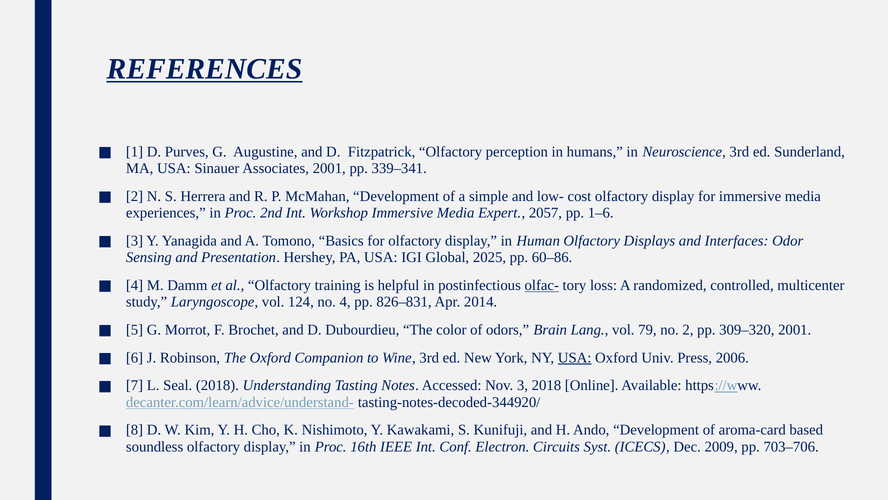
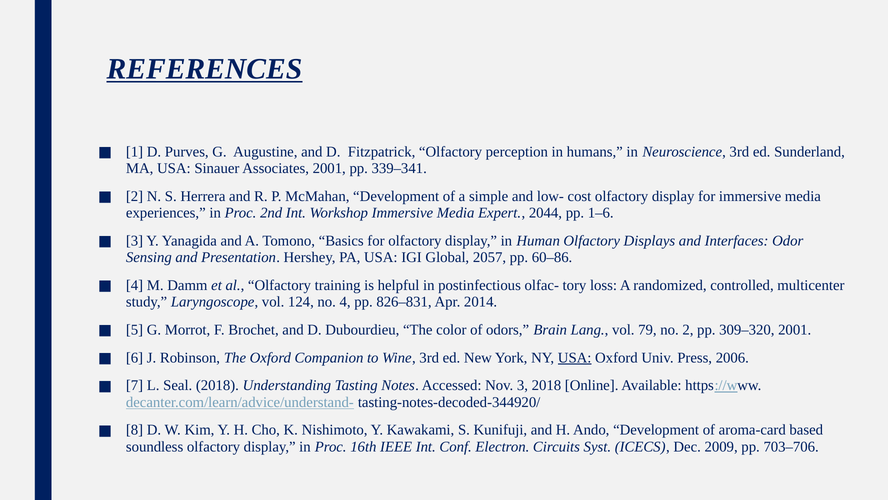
2057: 2057 -> 2044 (545, 213)
2025: 2025 -> 2057 (490, 257)
olfac- underline: present -> none (542, 285)
